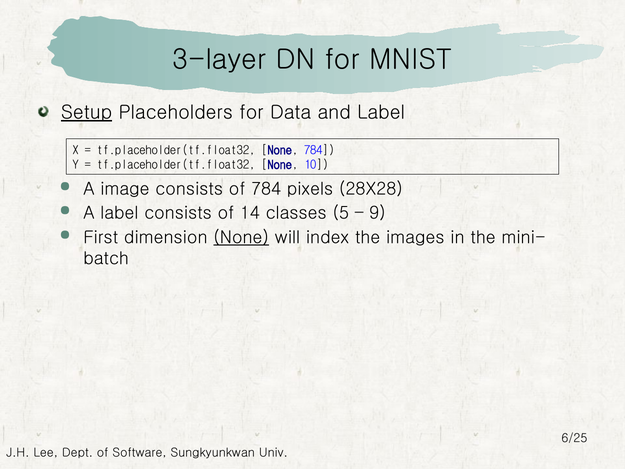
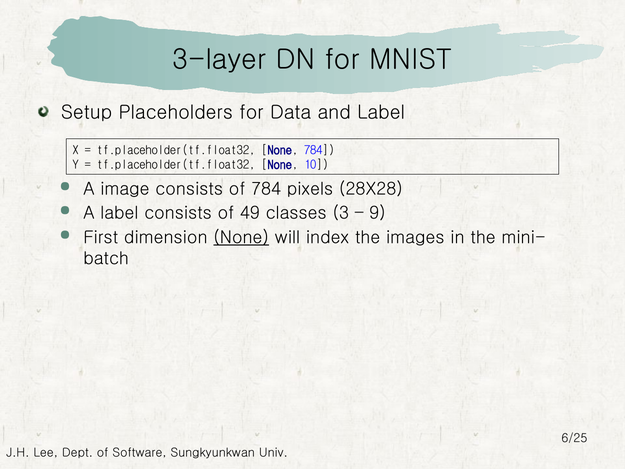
Setup underline: present -> none (87, 112)
14: 14 -> 49 (250, 213)
5: 5 -> 3 (341, 213)
